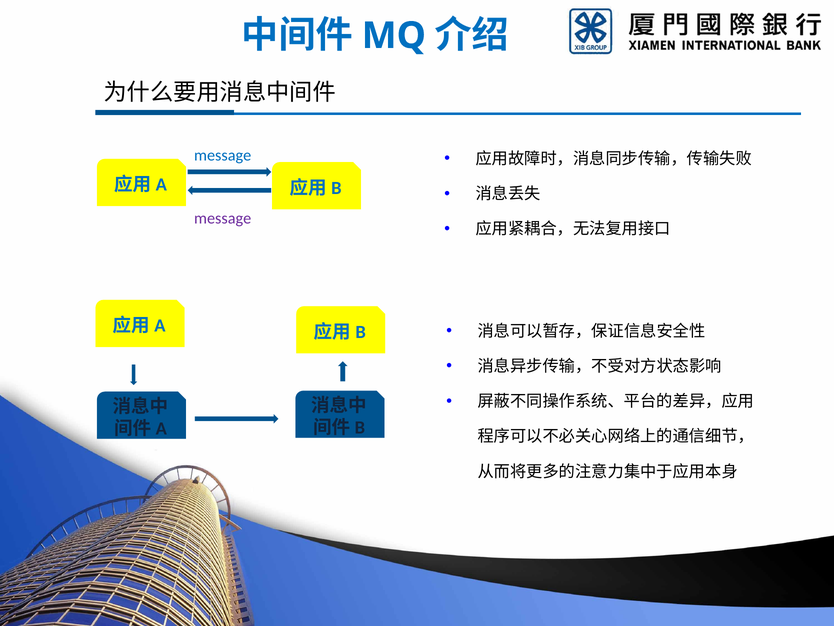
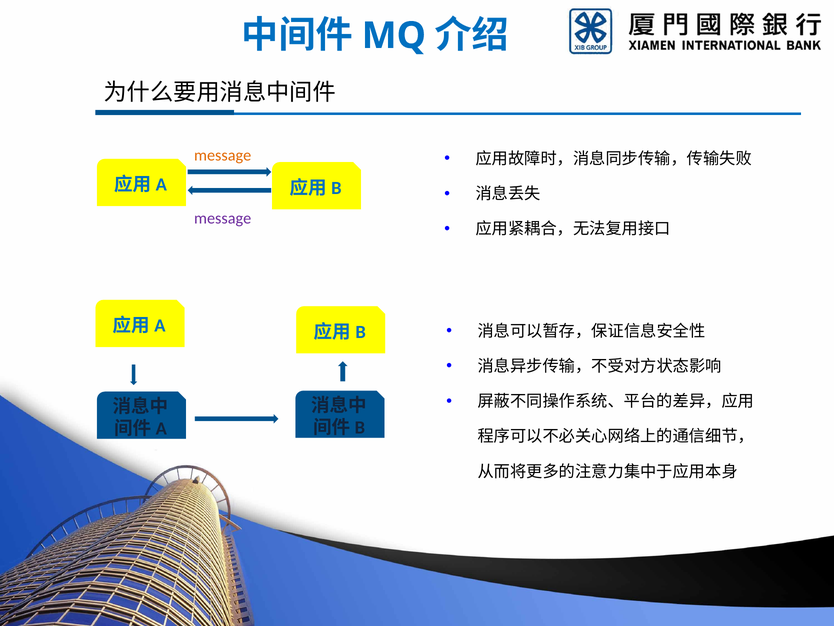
message colour: blue -> orange (223, 155)
